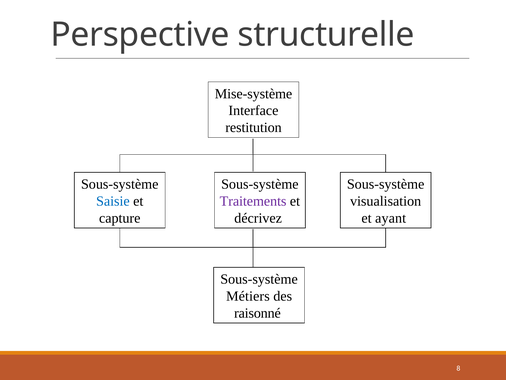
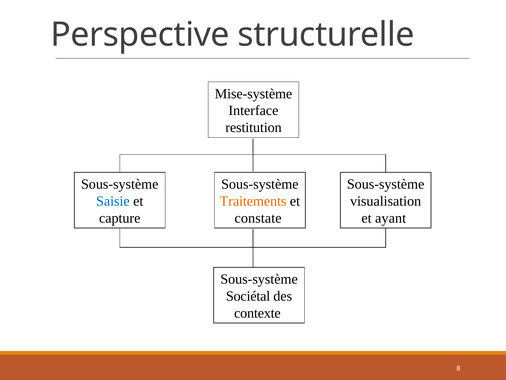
Traitements colour: purple -> orange (253, 201)
décrivez: décrivez -> constate (258, 218)
Métiers: Métiers -> Sociétal (248, 296)
raisonné: raisonné -> contexte (257, 313)
